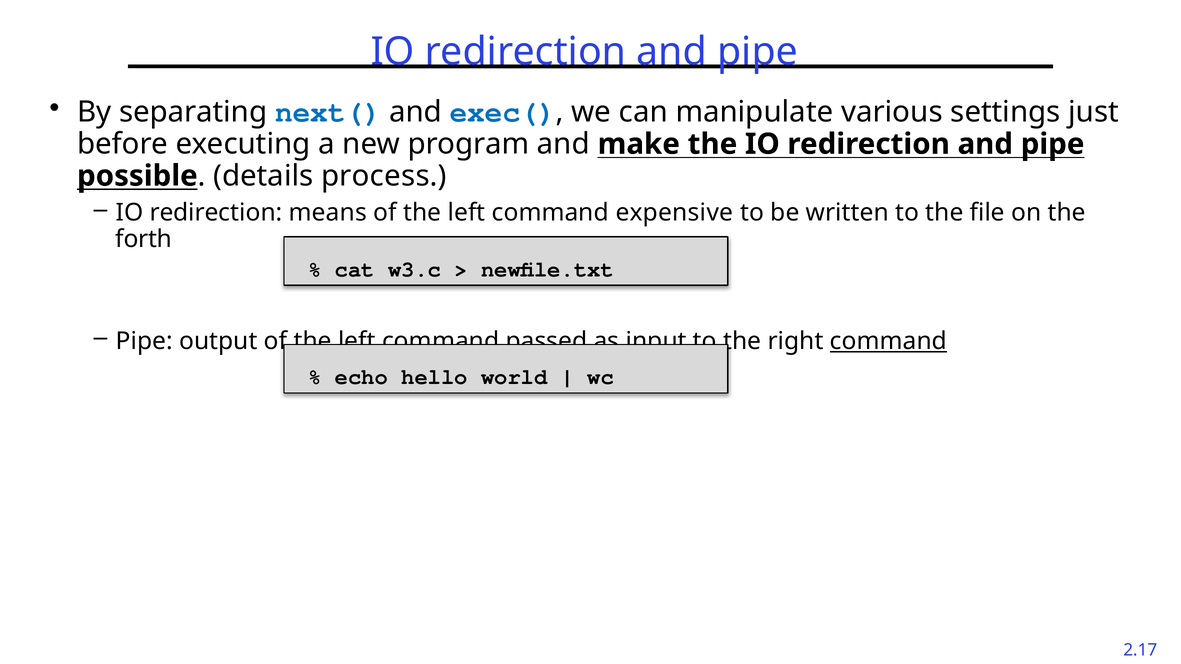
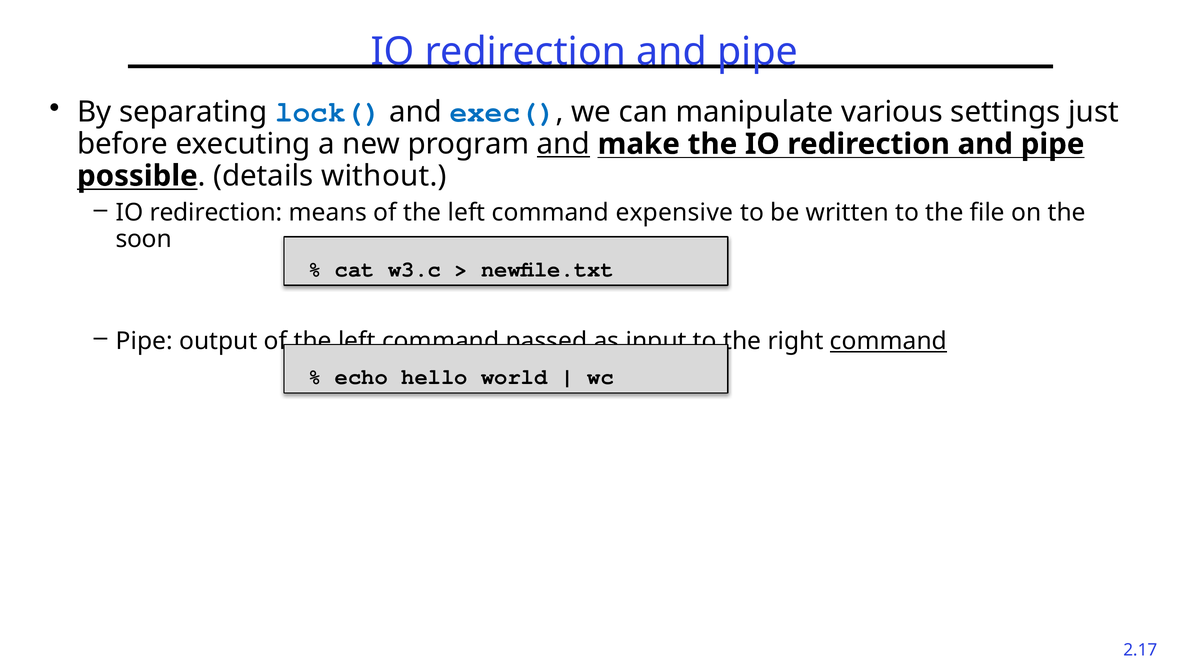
next(: next( -> lock( (328, 112)
and underline: none -> present (563, 144)
process: process -> without (384, 176)
forth: forth -> soon (144, 239)
